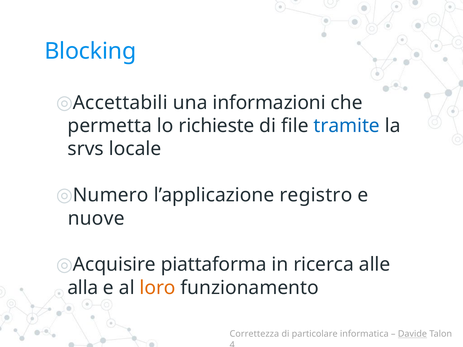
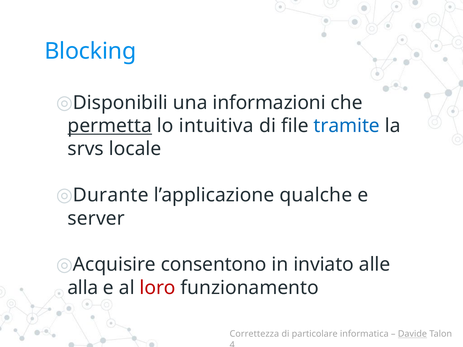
Accettabili: Accettabili -> Disponibili (120, 103)
permetta underline: none -> present (110, 126)
richieste: richieste -> intuitiva (216, 126)
Numero: Numero -> Durante (111, 195)
registro: registro -> qualche (316, 195)
nuove: nuove -> server (96, 218)
piattaforma: piattaforma -> consentono (214, 265)
ricerca: ricerca -> inviato (324, 265)
loro colour: orange -> red (158, 288)
